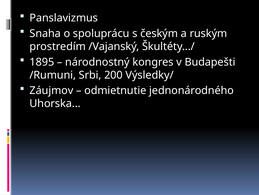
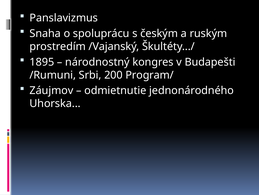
Výsledky/: Výsledky/ -> Program/ (150, 75)
